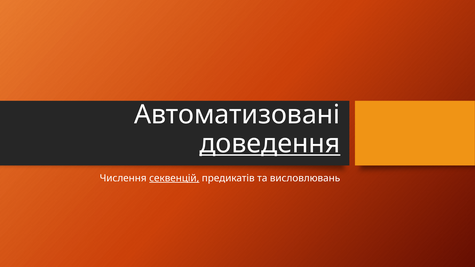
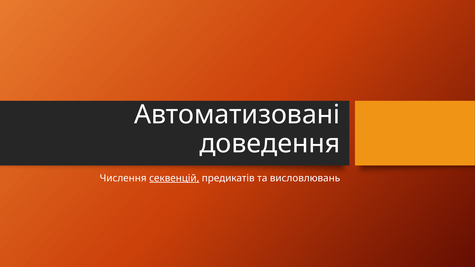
доведення underline: present -> none (270, 144)
